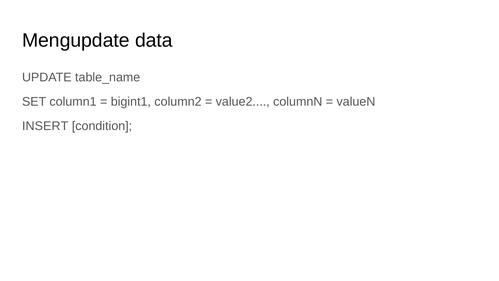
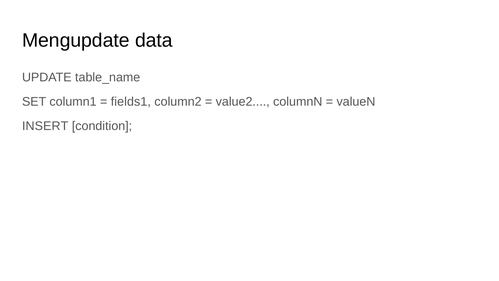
bigint1: bigint1 -> fields1 (131, 102)
